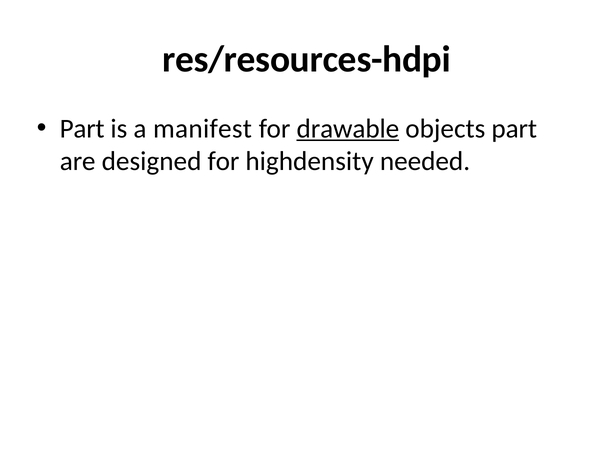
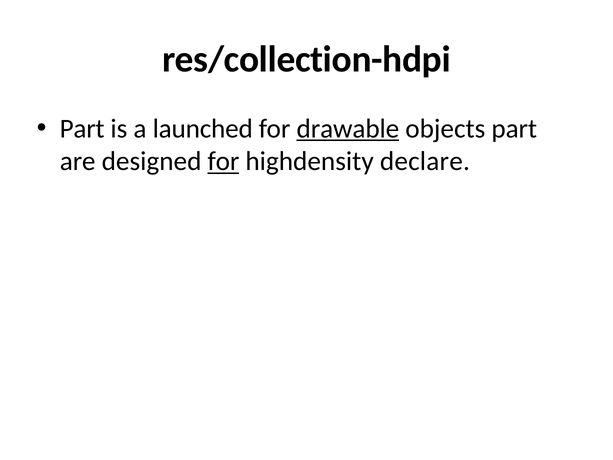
res/resources-hdpi: res/resources-hdpi -> res/collection-hdpi (306, 59)
manifest: manifest -> launched (203, 129)
for underline: none -> present (223, 161)
needed: needed -> declare (425, 161)
